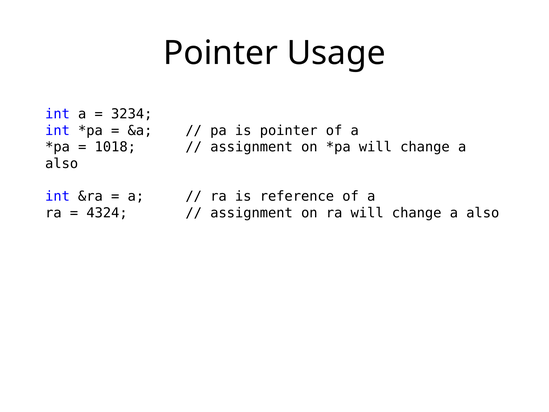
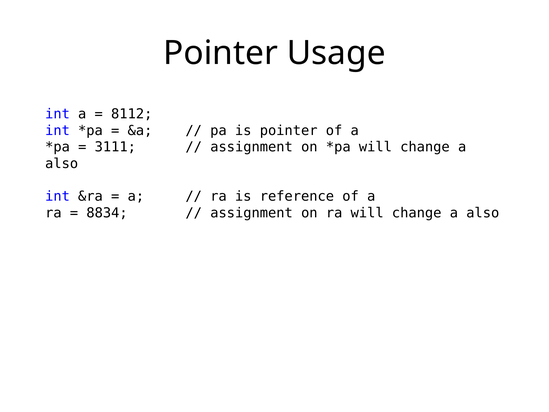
3234: 3234 -> 8112 (132, 114)
1018: 1018 -> 3111 (115, 147)
4324: 4324 -> 8834 (107, 213)
